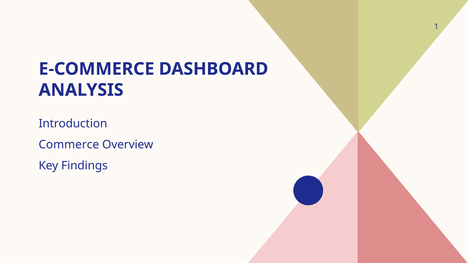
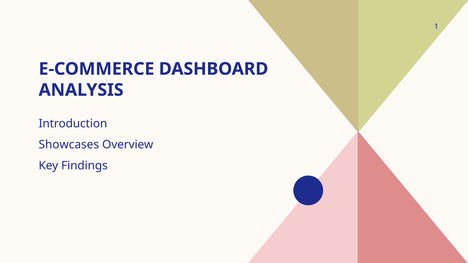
Commerce: Commerce -> Showcases (69, 145)
